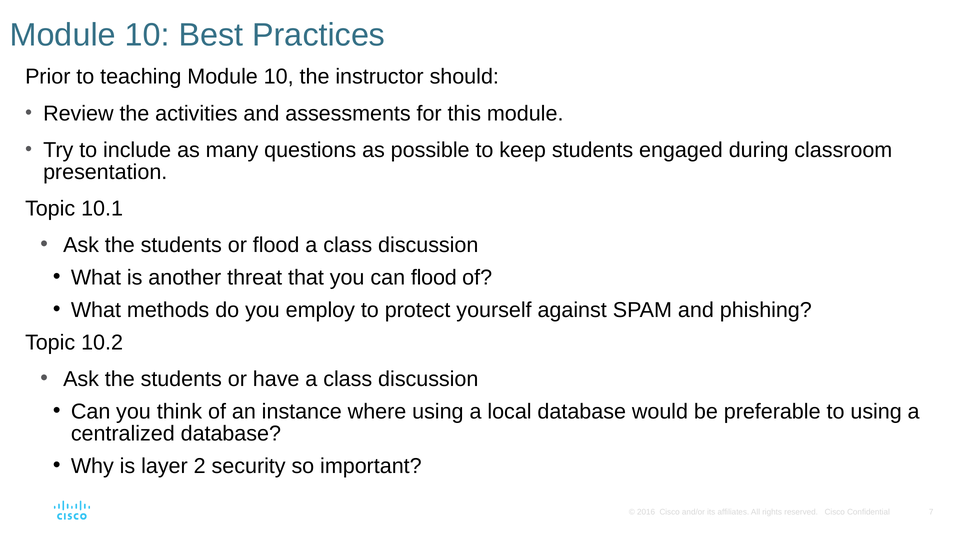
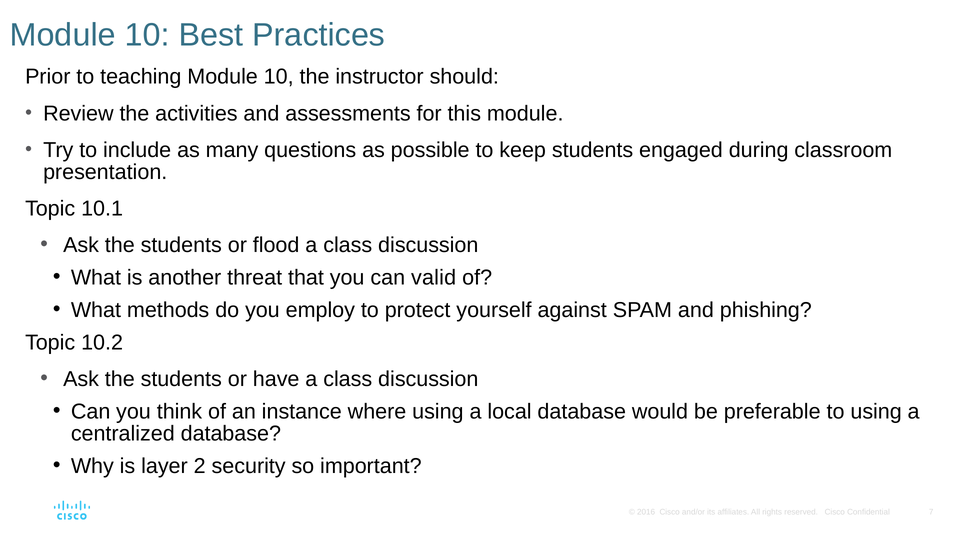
can flood: flood -> valid (434, 277)
